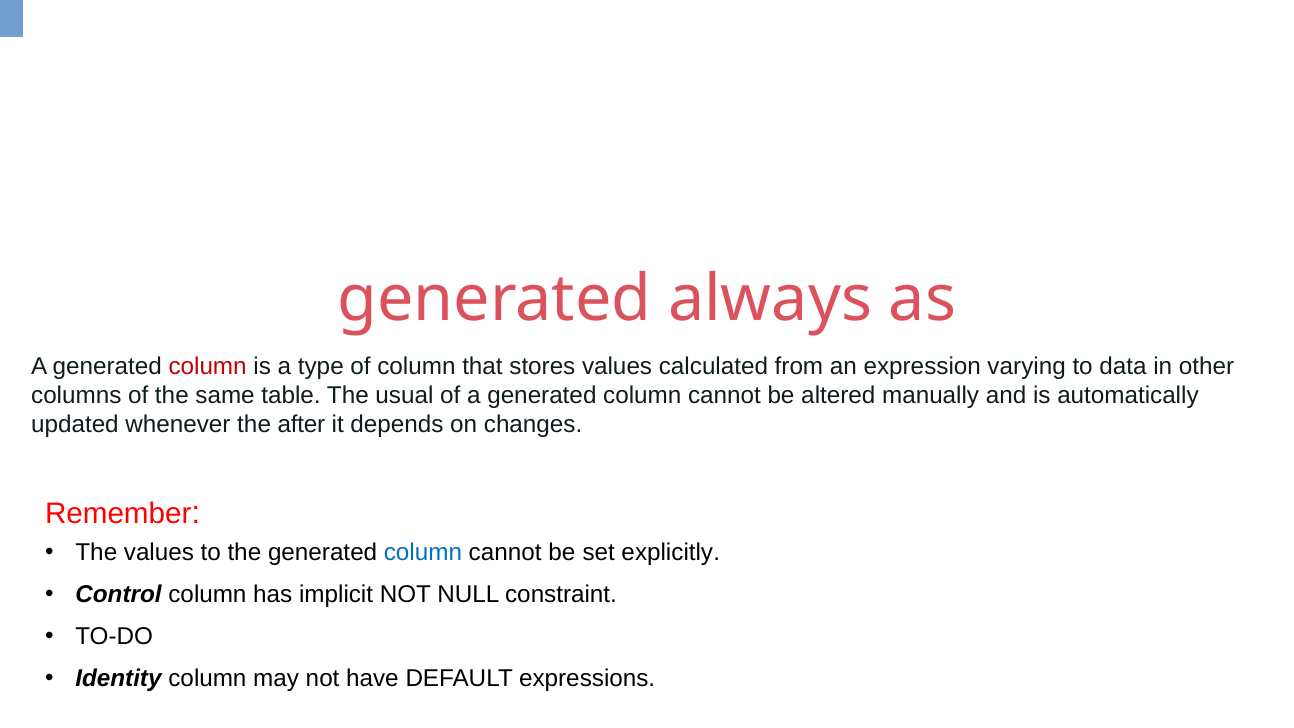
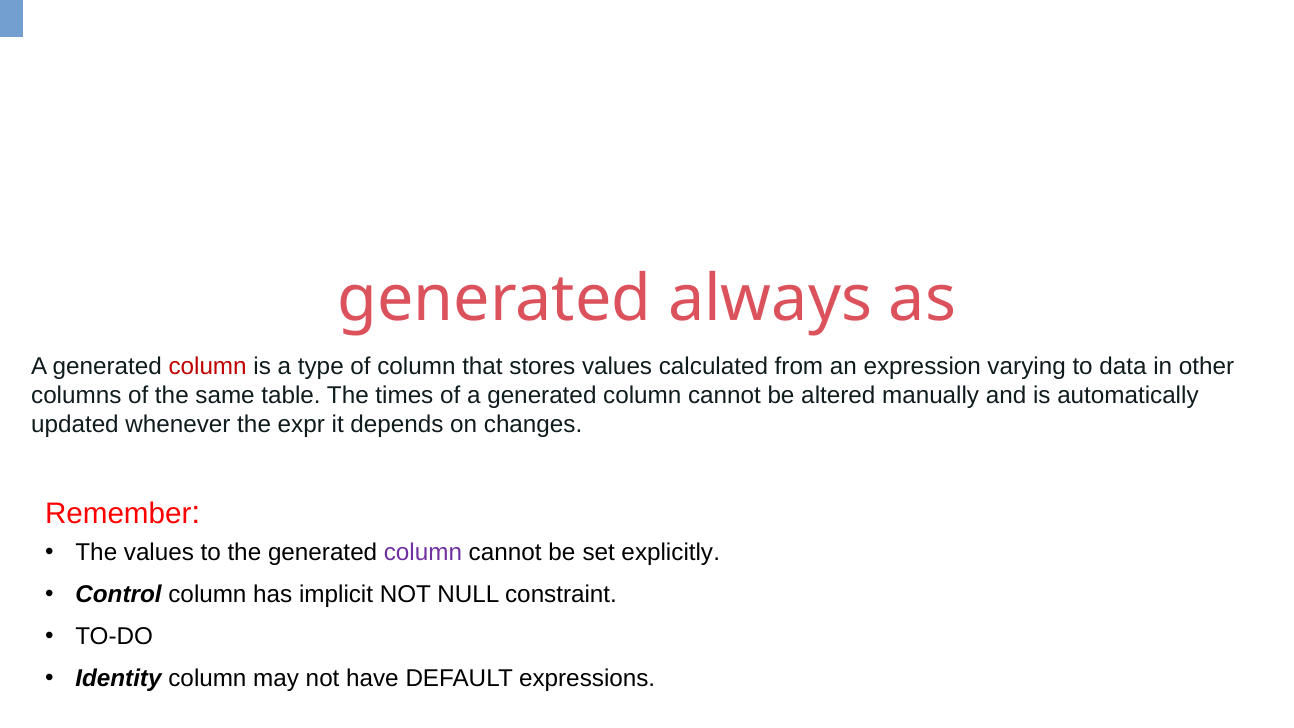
usual: usual -> times (404, 395)
after: after -> expr (301, 424)
column colour: blue -> purple (423, 553)
